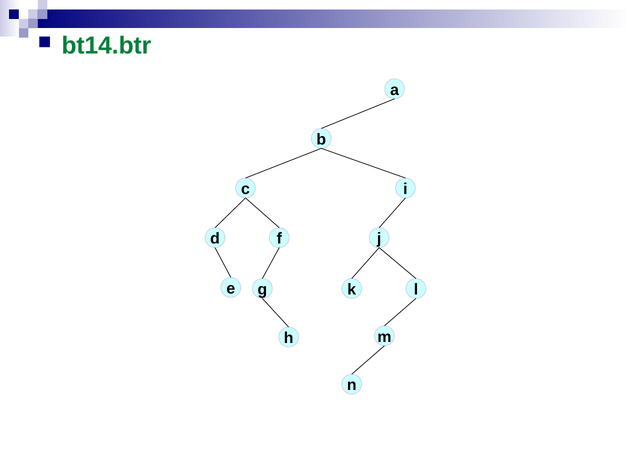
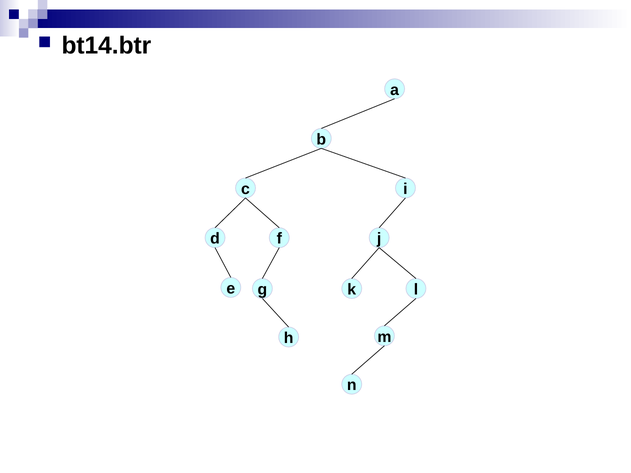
bt14.btr colour: green -> black (106, 46)
